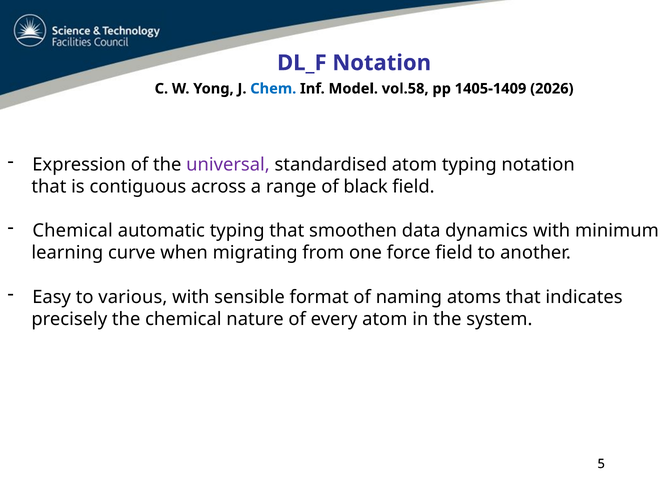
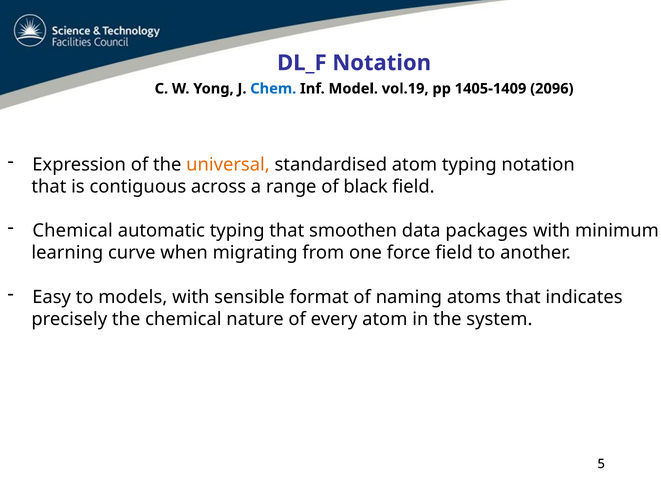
vol.58: vol.58 -> vol.19 (405, 89)
2026: 2026 -> 2096 (552, 89)
universal colour: purple -> orange (228, 165)
dynamics: dynamics -> packages (487, 231)
various: various -> models (133, 297)
